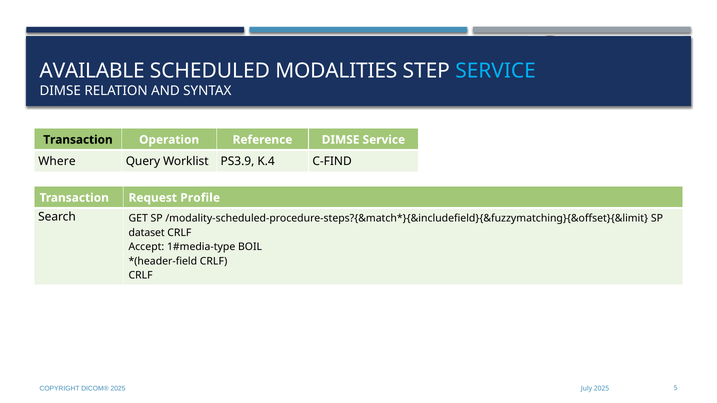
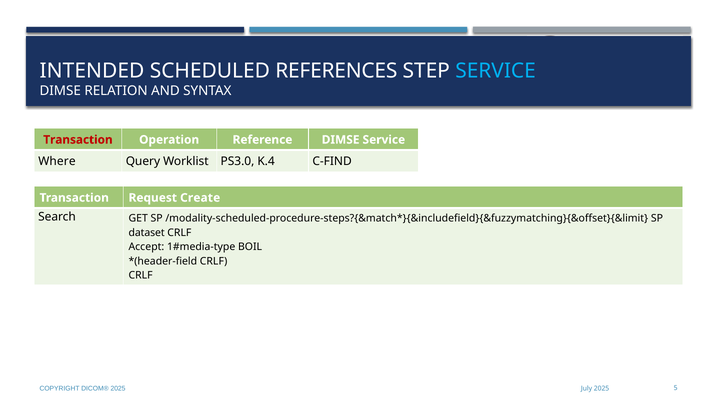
AVAILABLE: AVAILABLE -> INTENDED (92, 71)
MODALITIES: MODALITIES -> REFERENCES (336, 71)
Transaction colour: black -> red (78, 140)
PS3.9: PS3.9 -> PS3.0 (237, 162)
Profile: Profile -> Create (200, 198)
